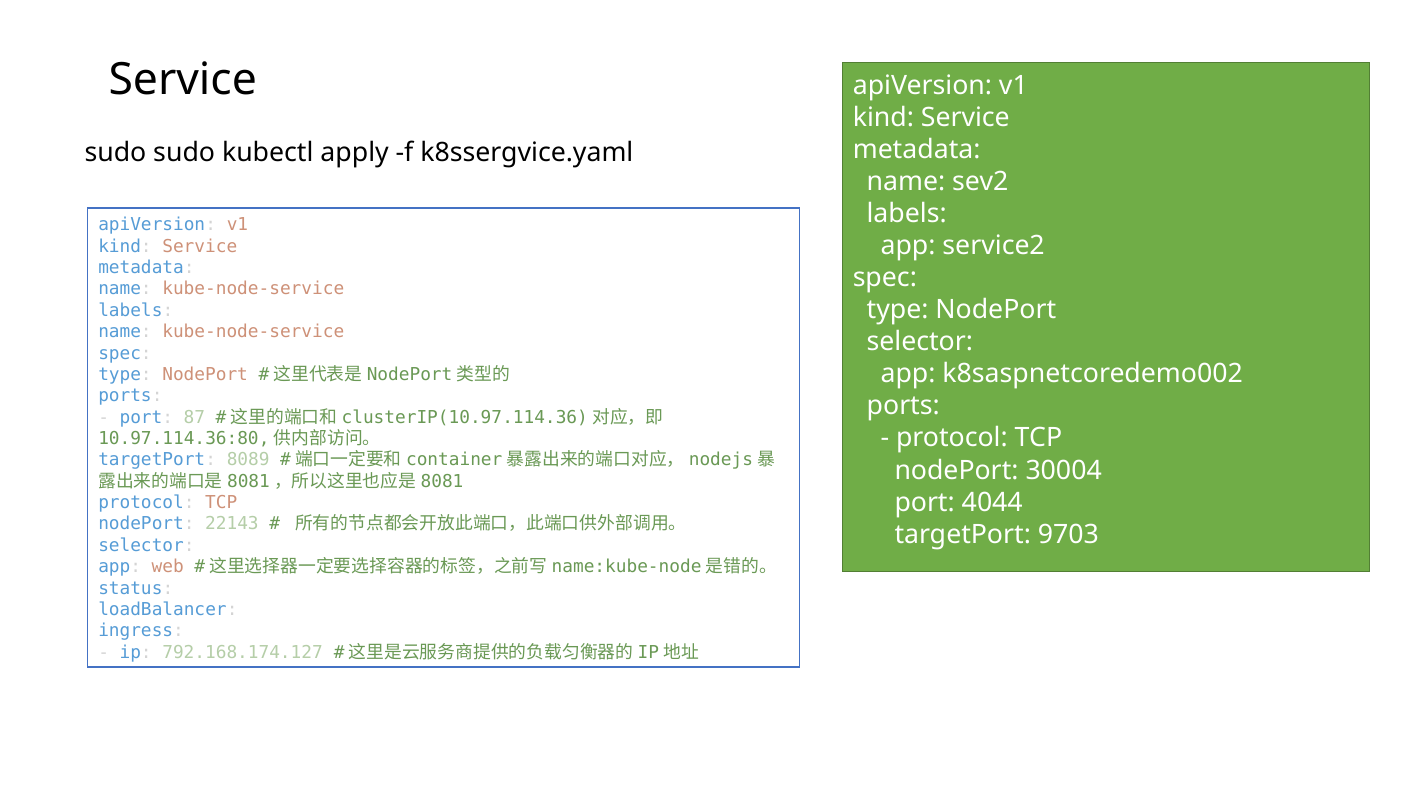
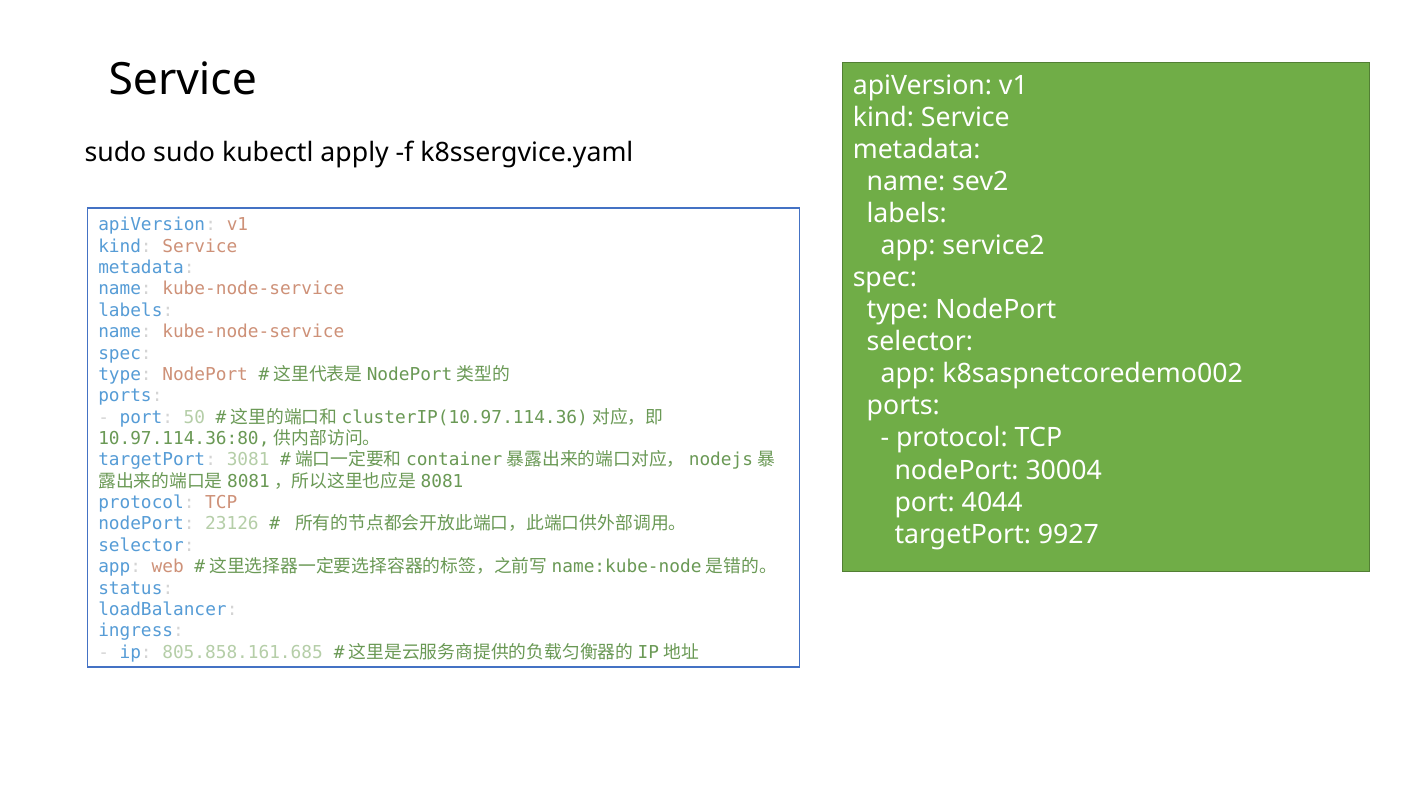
87: 87 -> 50 (194, 417)
8089: 8089 -> 3081 (248, 460)
22143: 22143 -> 23126 (232, 524)
9703: 9703 -> 9927 (1068, 534)
792.168.174.127: 792.168.174.127 -> 805.858.161.685 (243, 652)
